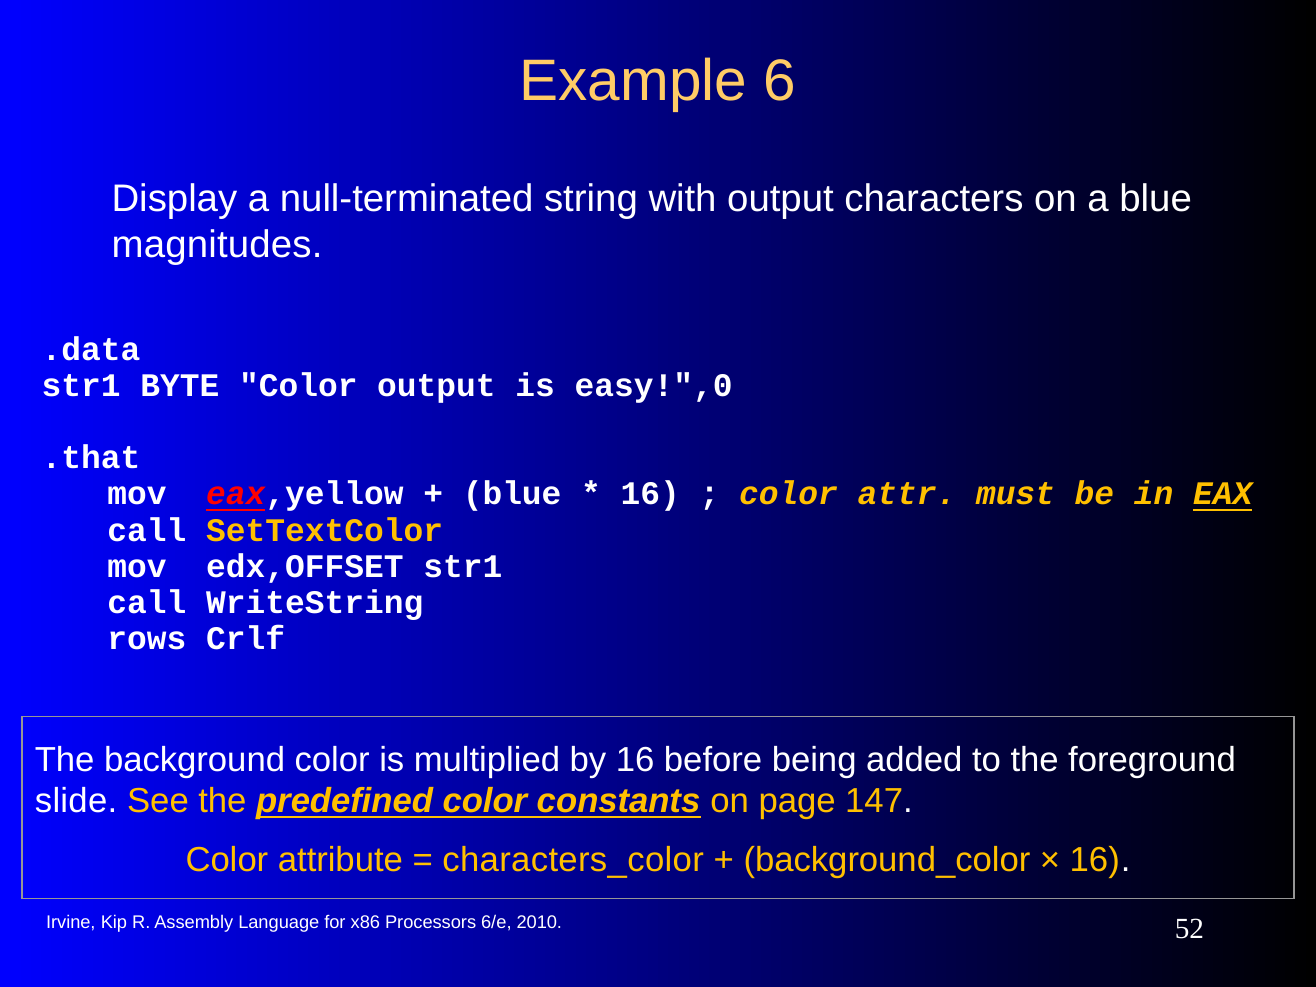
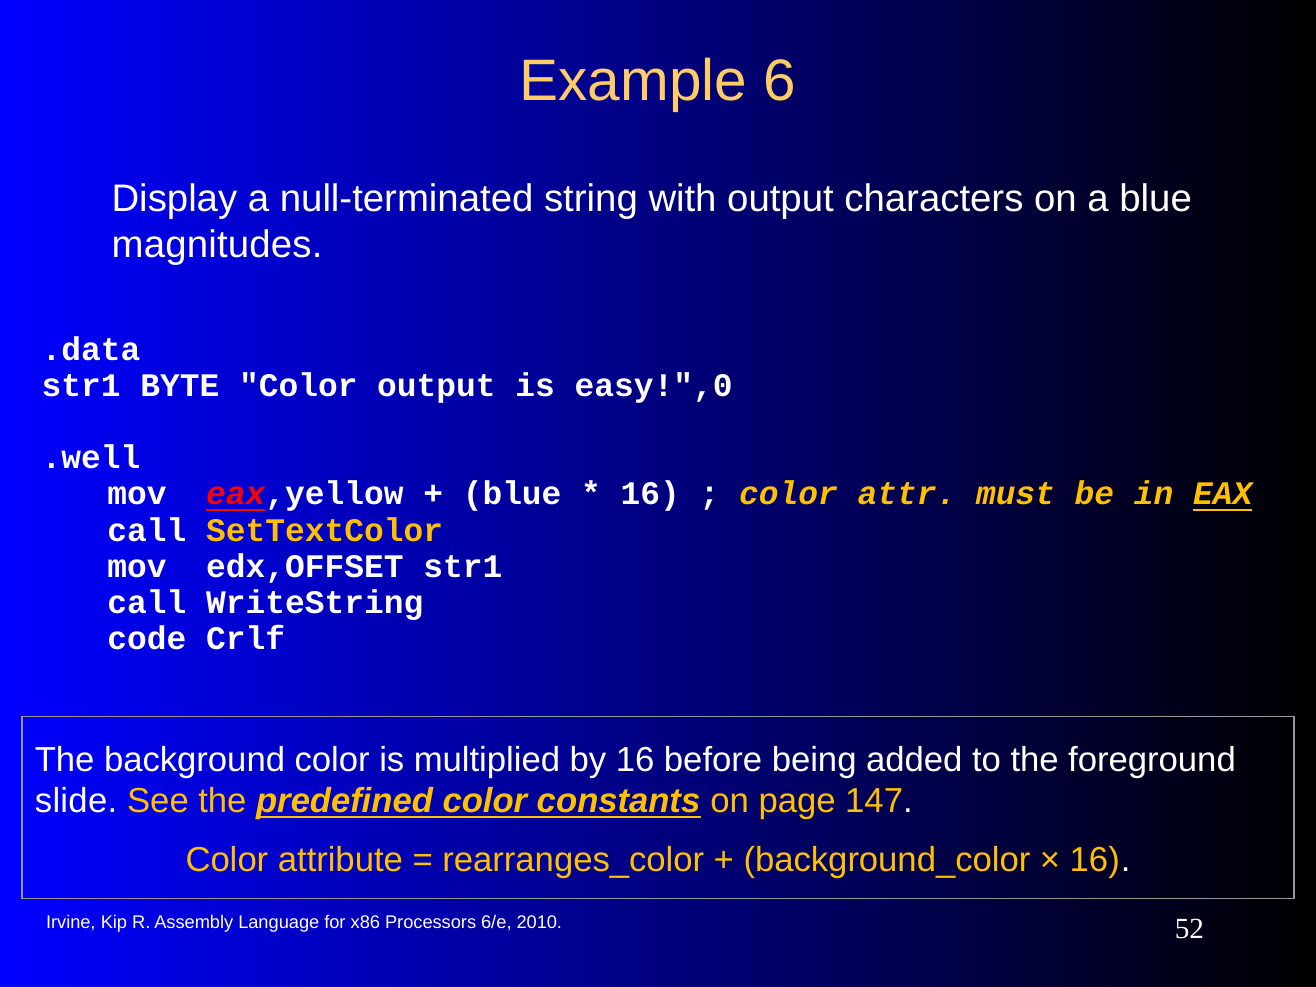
.that: .that -> .well (91, 458)
rows: rows -> code (147, 639)
characters_color: characters_color -> rearranges_color (573, 860)
